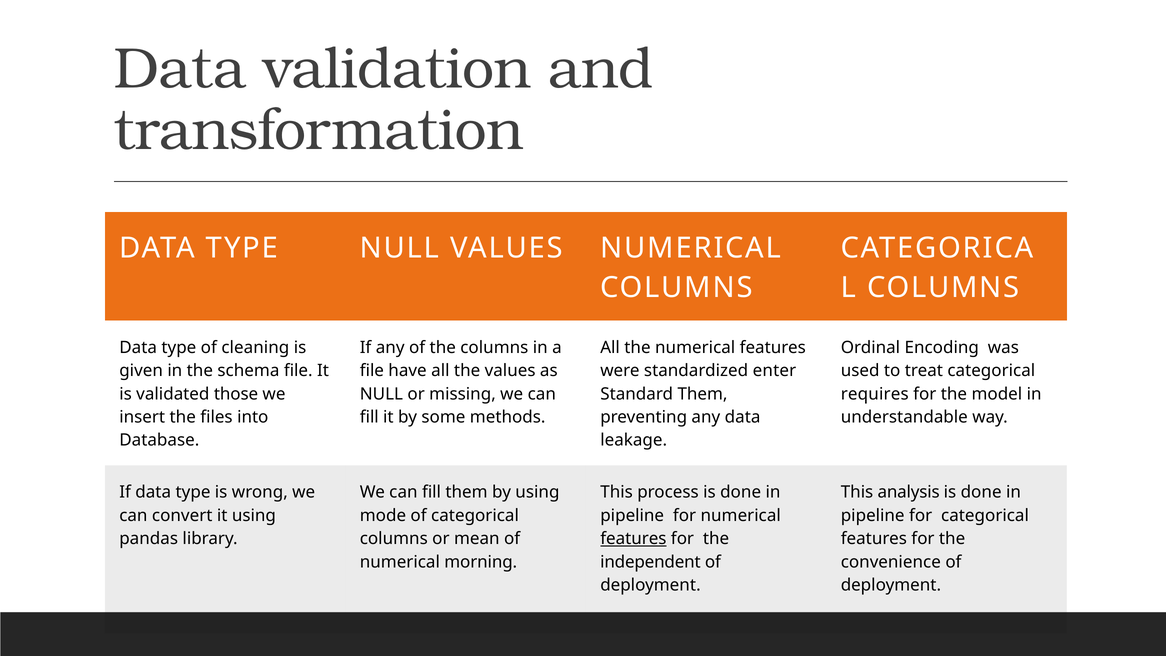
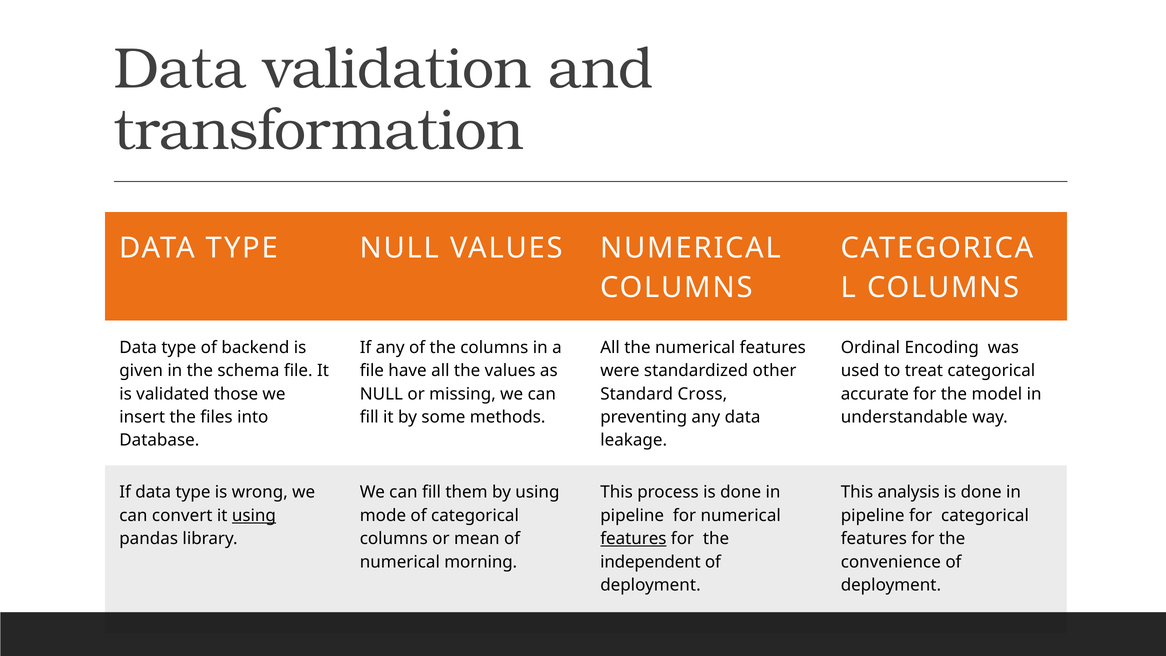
cleaning: cleaning -> backend (255, 348)
enter: enter -> other (775, 371)
Standard Them: Them -> Cross (702, 394)
requires: requires -> accurate (875, 394)
using underline: none -> present (254, 515)
